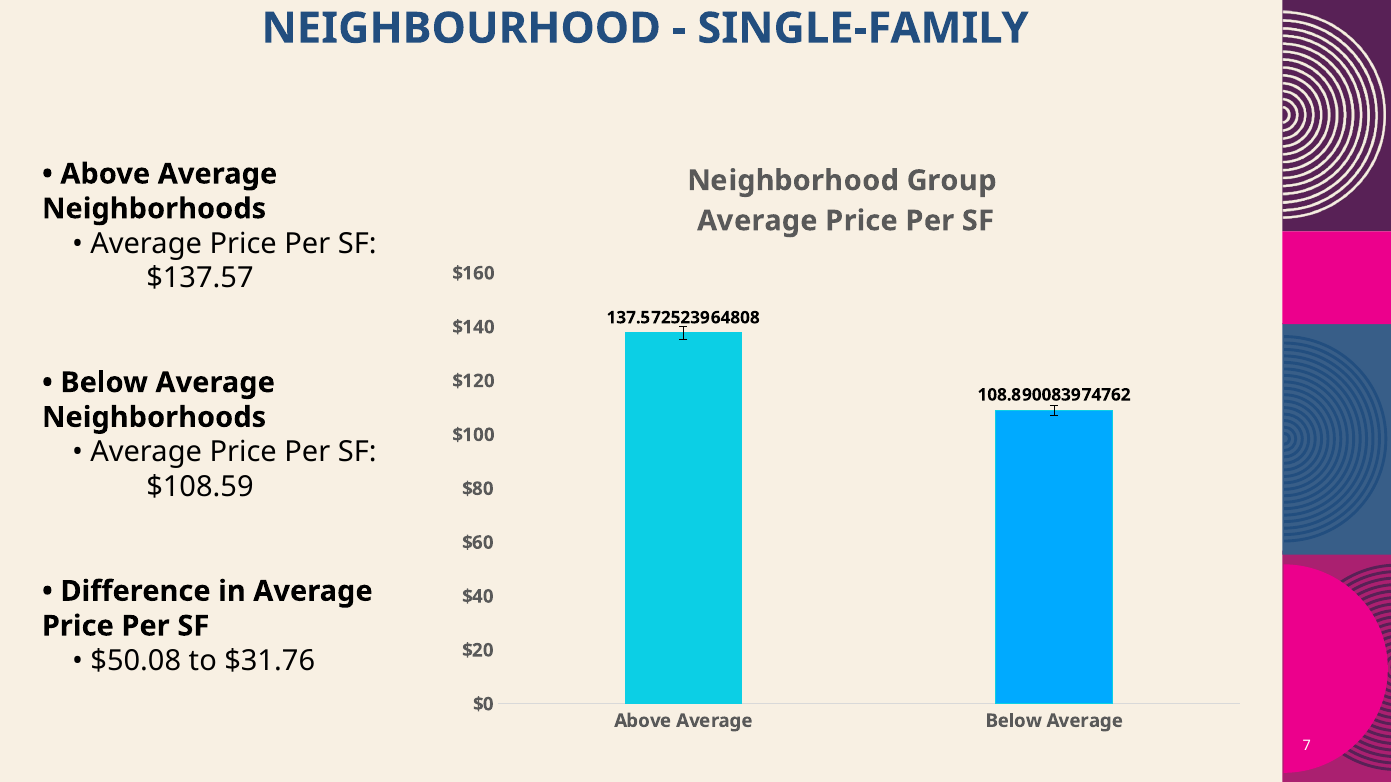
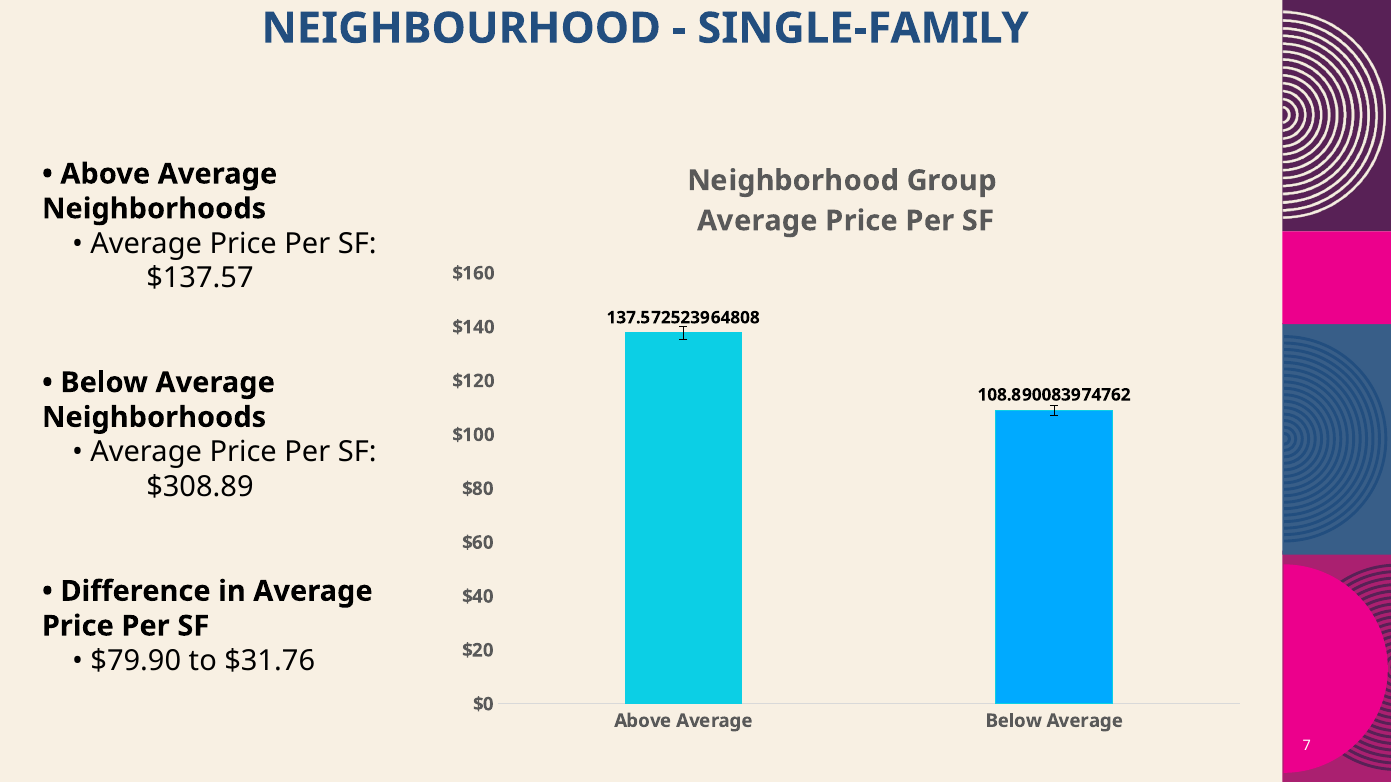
$108.59: $108.59 -> $308.89 (200, 487)
$50.08: $50.08 -> $79.90 (136, 661)
